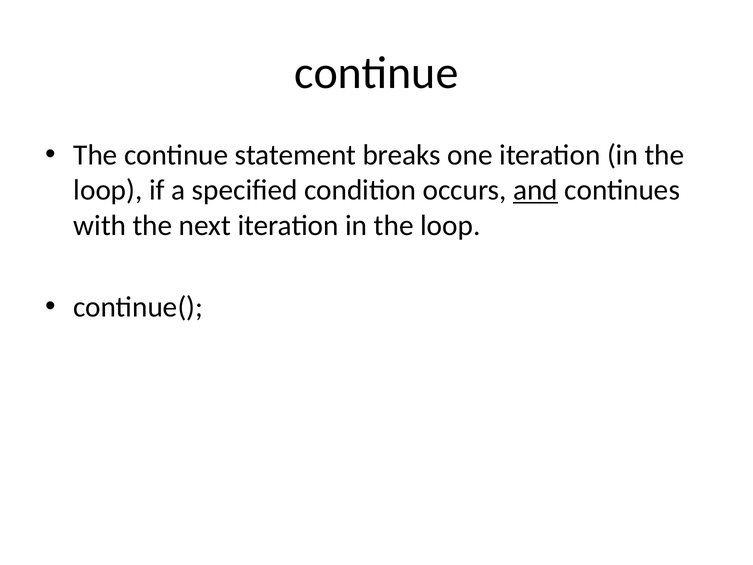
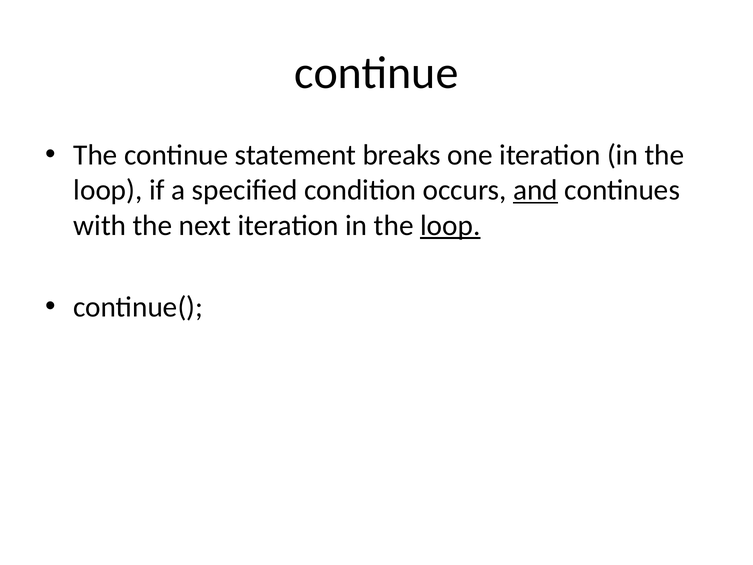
loop underline: none -> present (450, 225)
